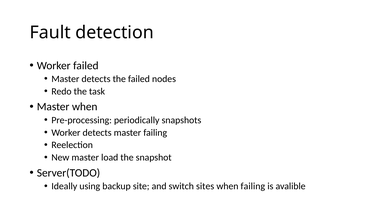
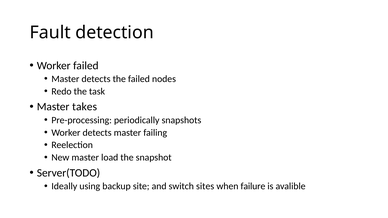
Master when: when -> takes (85, 107)
when failing: failing -> failure (253, 186)
